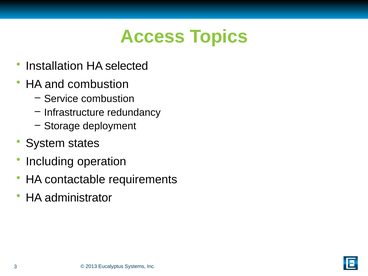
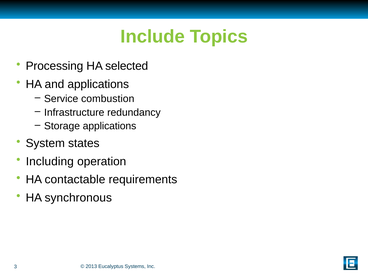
Access: Access -> Include (153, 37)
Installation: Installation -> Processing (54, 66)
and combustion: combustion -> applications (98, 84)
Storage deployment: deployment -> applications (110, 126)
administrator: administrator -> synchronous (78, 198)
